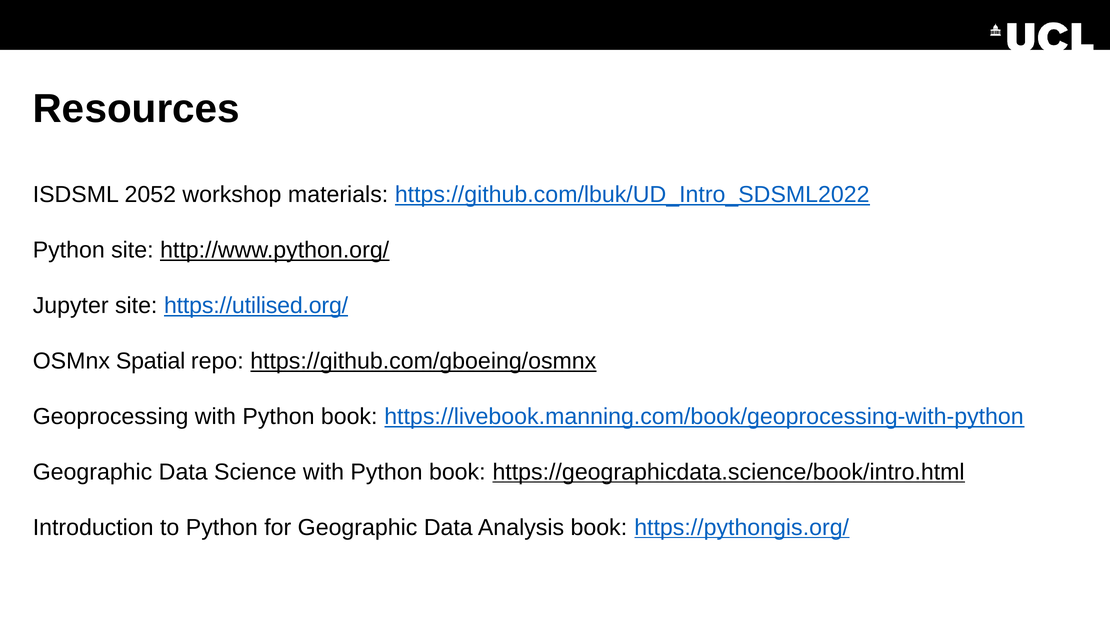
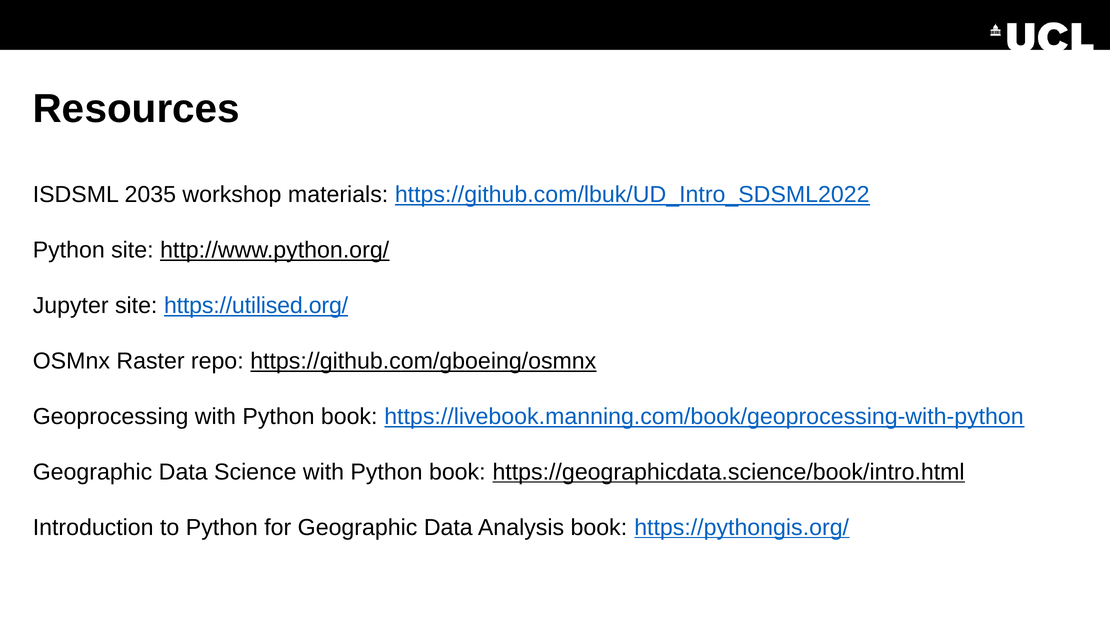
2052: 2052 -> 2035 (150, 195)
Spatial: Spatial -> Raster (151, 361)
